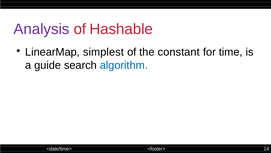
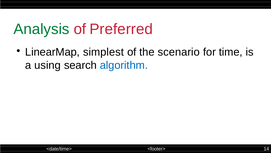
Analysis colour: purple -> green (42, 29)
Hashable: Hashable -> Preferred (121, 29)
constant: constant -> scenario (179, 52)
guide: guide -> using (48, 65)
